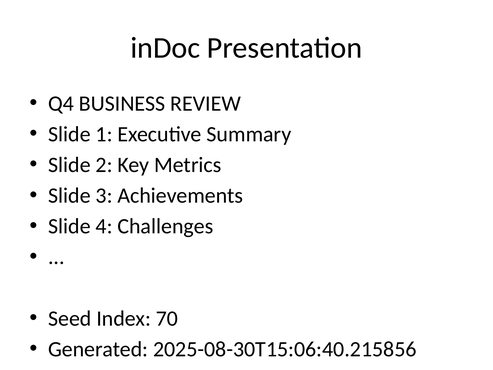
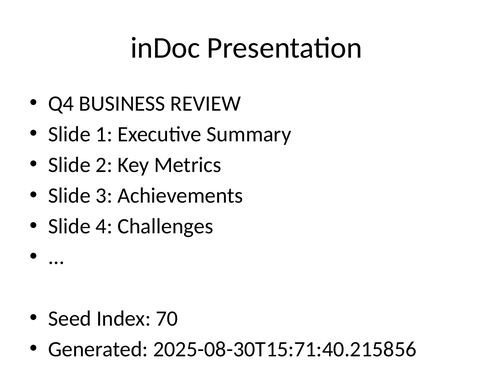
2025-08-30T15:06:40.215856: 2025-08-30T15:06:40.215856 -> 2025-08-30T15:71:40.215856 (285, 349)
